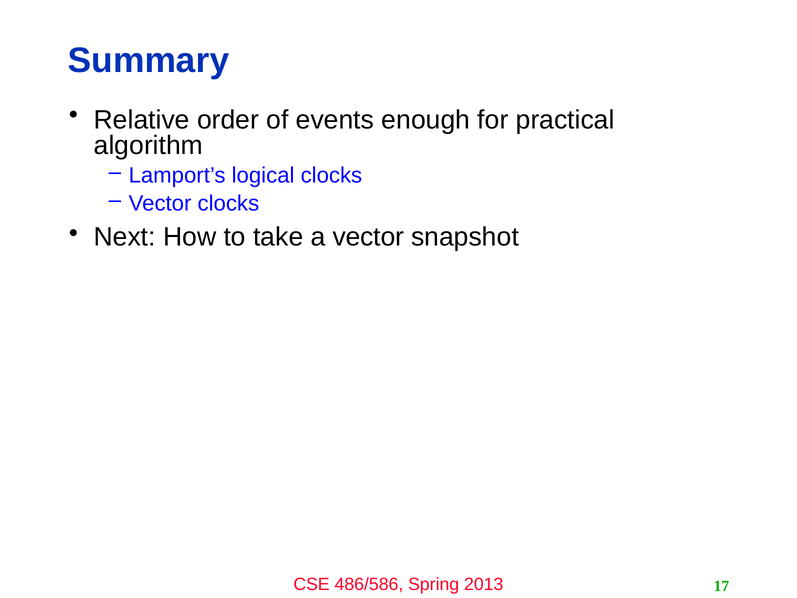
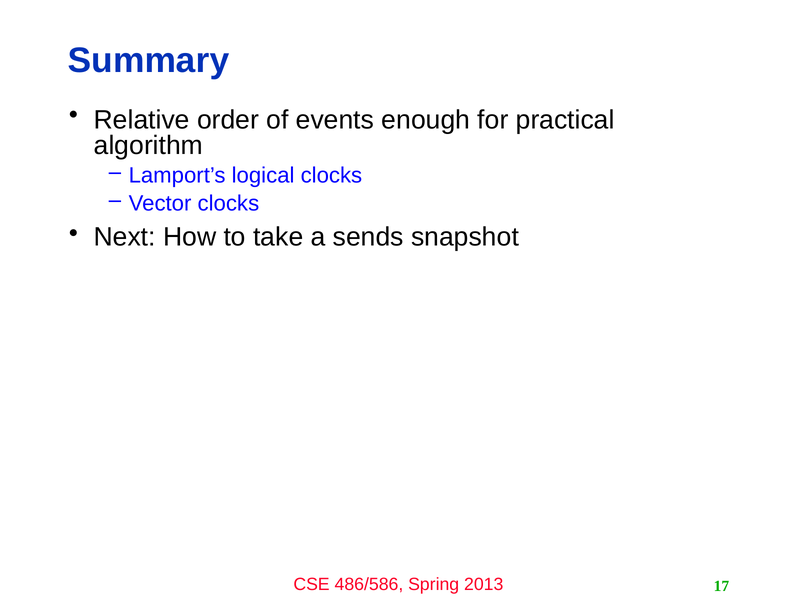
a vector: vector -> sends (368, 237)
